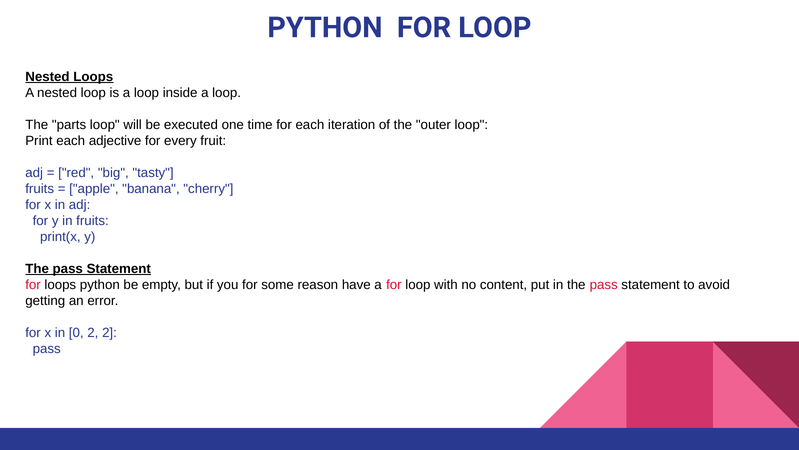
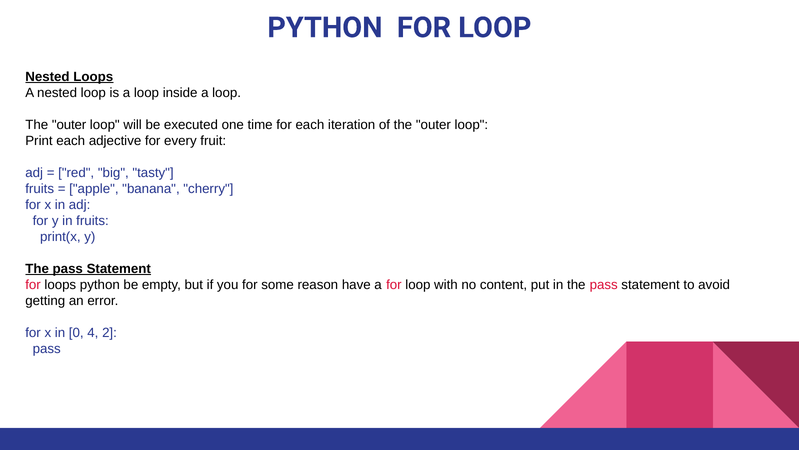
parts: parts -> outer (69, 124)
0 2: 2 -> 4 (93, 332)
